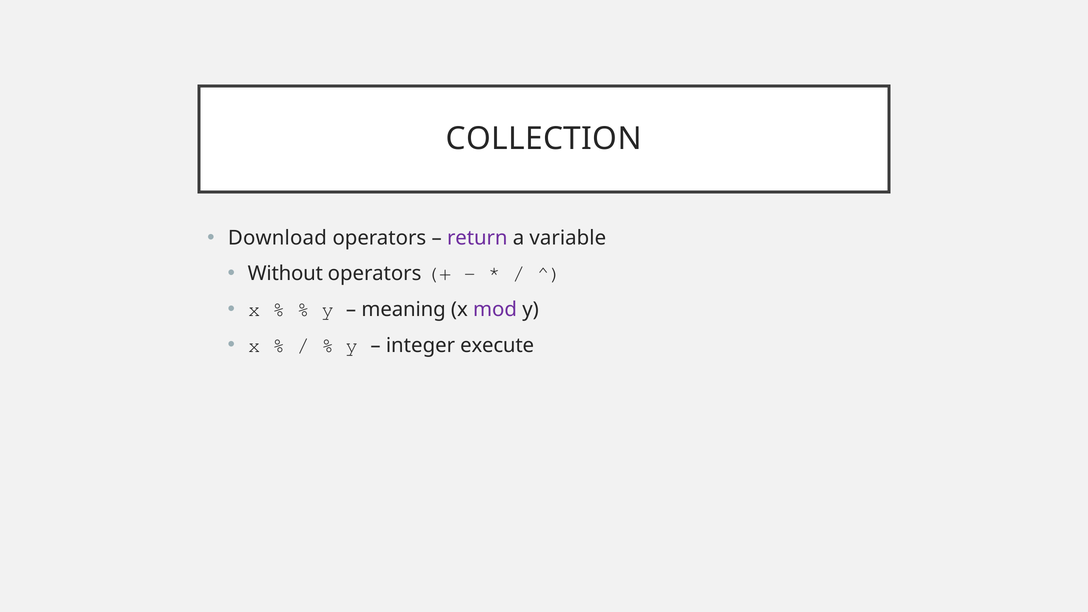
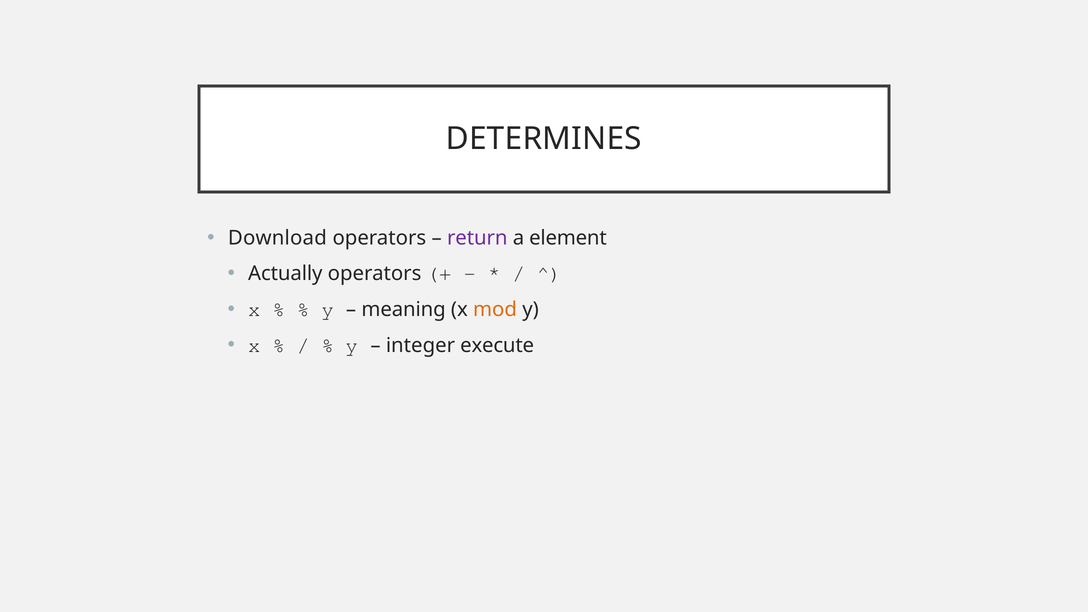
COLLECTION: COLLECTION -> DETERMINES (544, 139)
variable: variable -> element (568, 238)
Without: Without -> Actually (285, 274)
mod colour: purple -> orange (495, 310)
